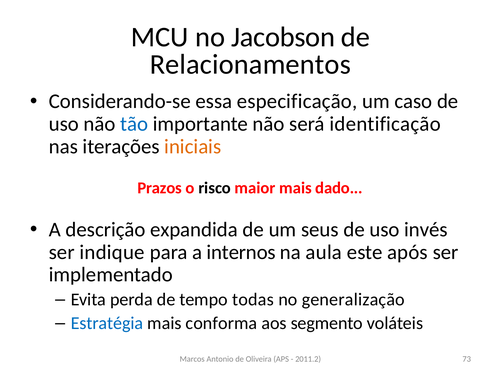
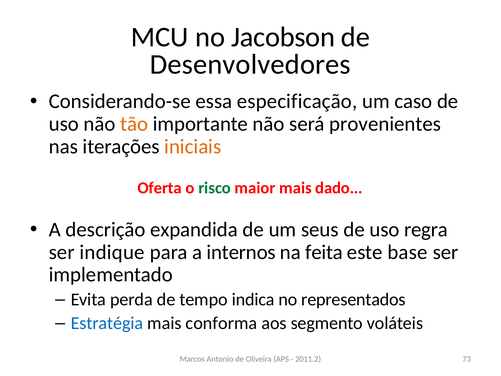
Relacionamentos: Relacionamentos -> Desenvolvedores (250, 64)
tão colour: blue -> orange (134, 124)
identificação: identificação -> provenientes (385, 124)
Prazos: Prazos -> Oferta (160, 188)
risco colour: black -> green (215, 188)
invés: invés -> regra (426, 229)
aula: aula -> feita (324, 252)
após: após -> base (407, 252)
todas: todas -> indica (253, 299)
generalização: generalização -> representados (353, 299)
